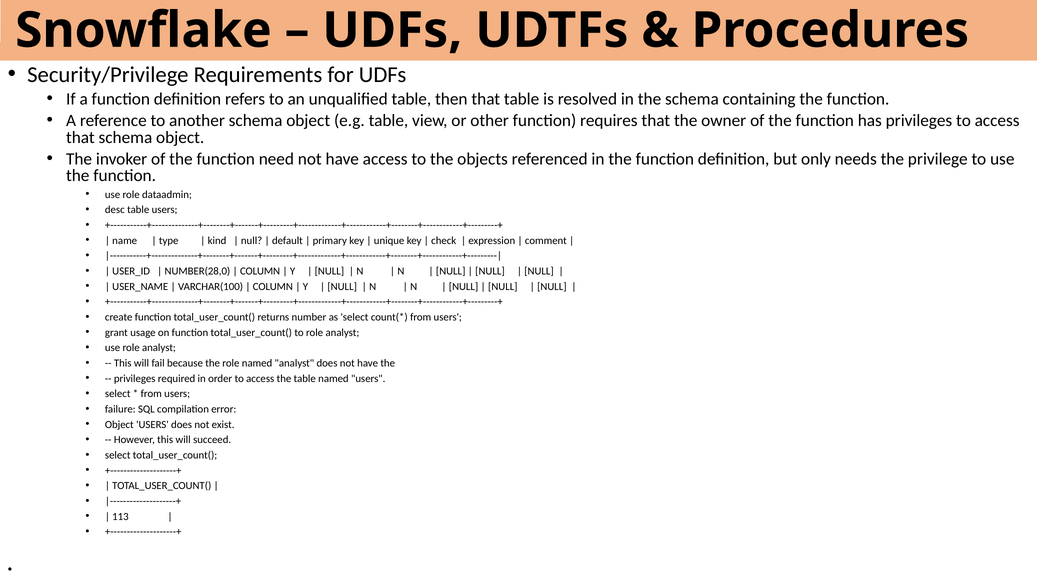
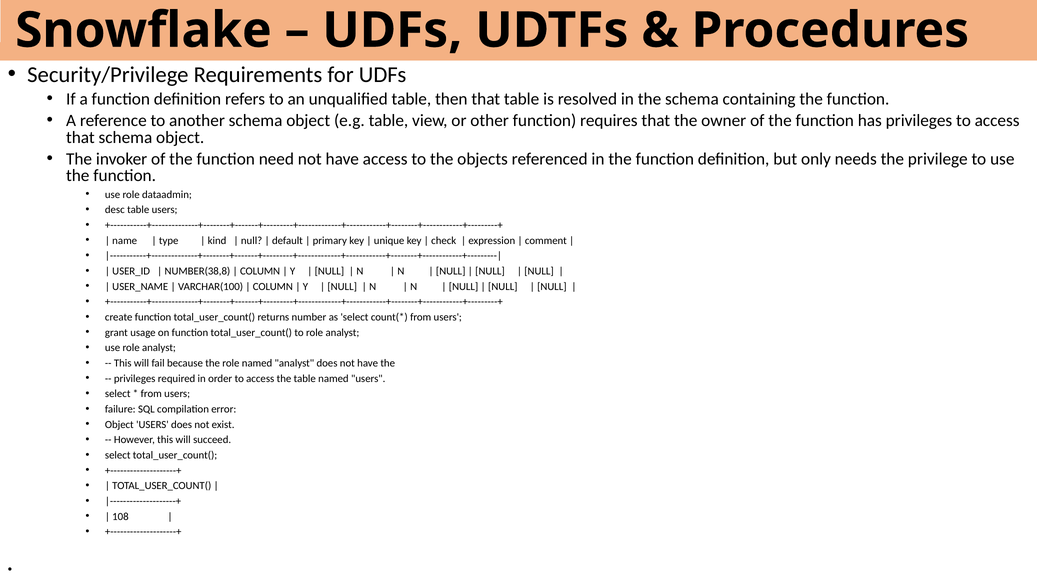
NUMBER(28,0: NUMBER(28,0 -> NUMBER(38,8 (197, 271)
113: 113 -> 108 (120, 517)
